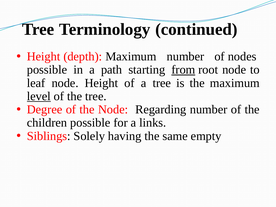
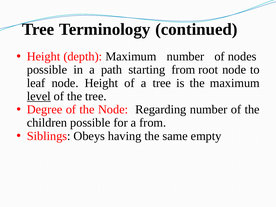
from underline: present -> none (183, 70)
a links: links -> from (153, 123)
Solely: Solely -> Obeys (89, 136)
